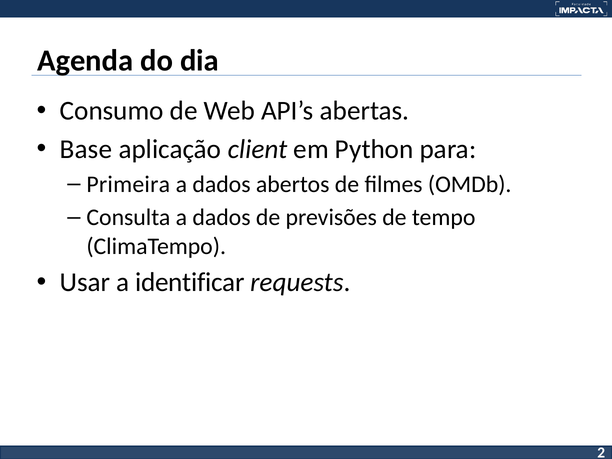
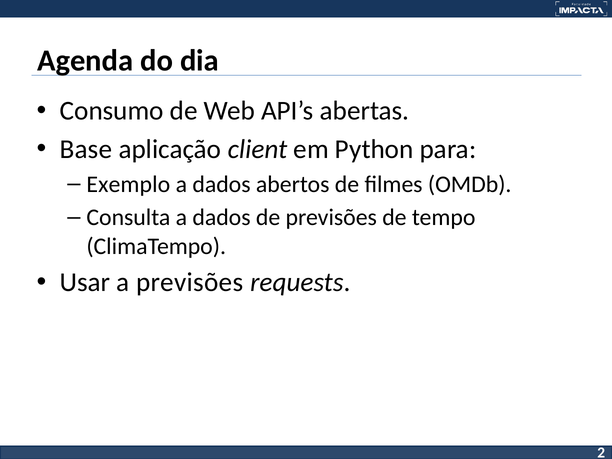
Primeira: Primeira -> Exemplo (128, 184)
a identificar: identificar -> previsões (190, 282)
